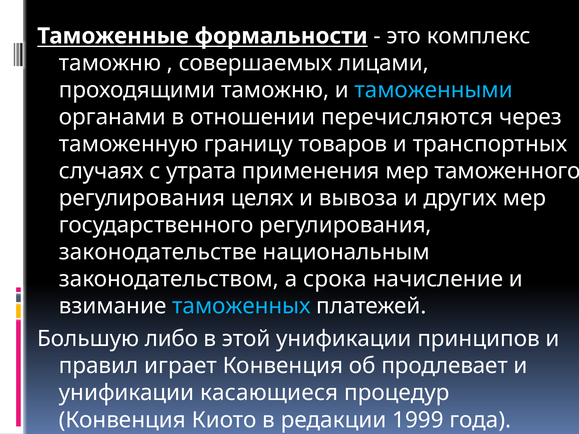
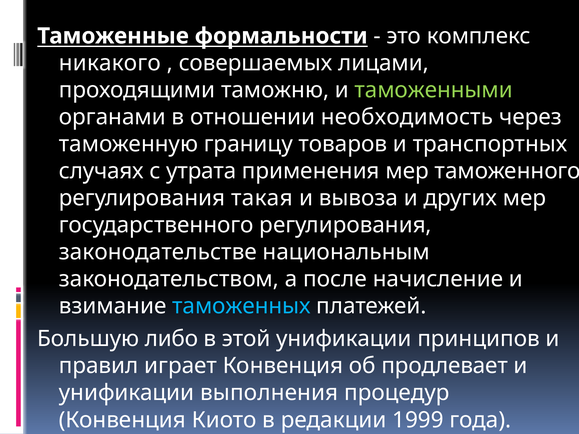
таможню: таможню -> никакого (110, 63)
таможенными colour: light blue -> light green (434, 90)
перечисляются: перечисляются -> необходимость (407, 117)
целях: целях -> такая (262, 198)
срока: срока -> после (335, 279)
касающиеся: касающиеся -> выполнения (269, 393)
